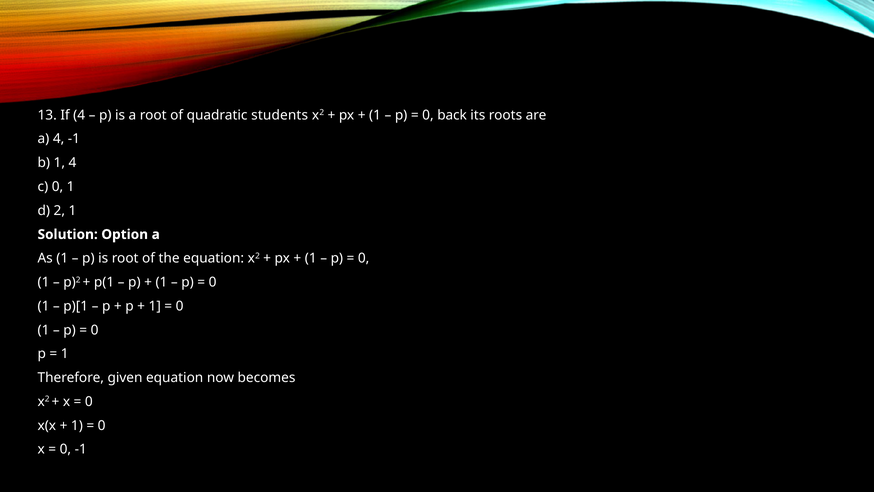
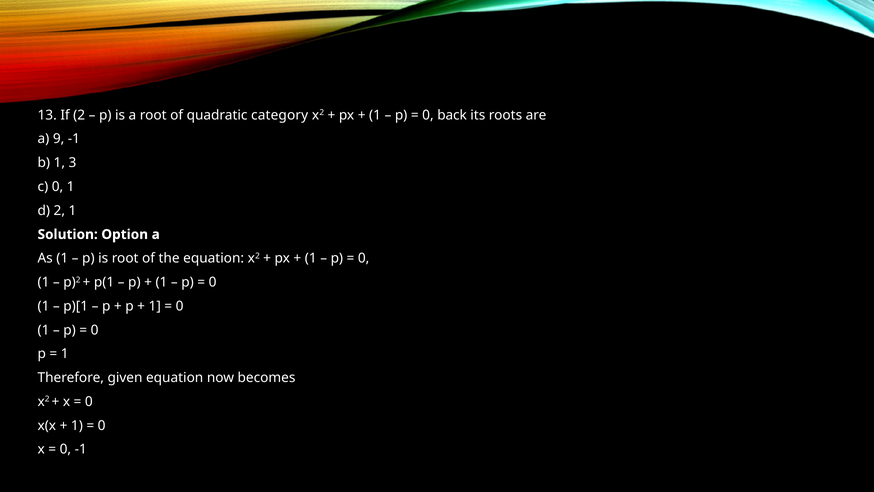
If 4: 4 -> 2 (79, 115)
students: students -> category (280, 115)
a 4: 4 -> 9 (59, 139)
1 4: 4 -> 3 (72, 163)
